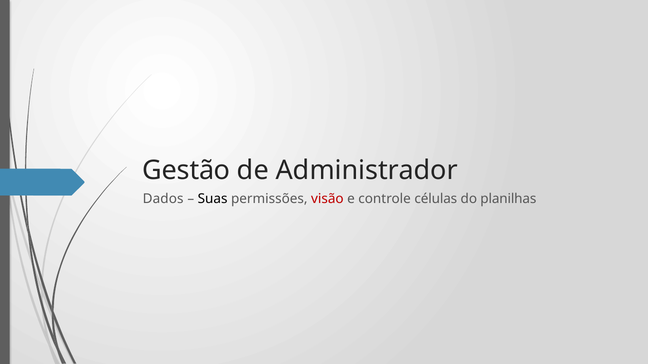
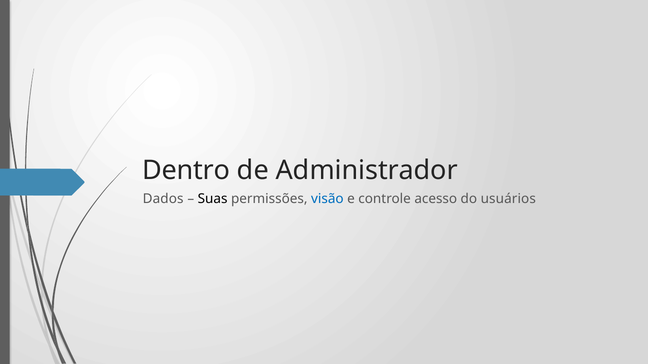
Gestão: Gestão -> Dentro (186, 171)
visão colour: red -> blue (327, 199)
células: células -> acesso (436, 199)
planilhas: planilhas -> usuários (508, 199)
